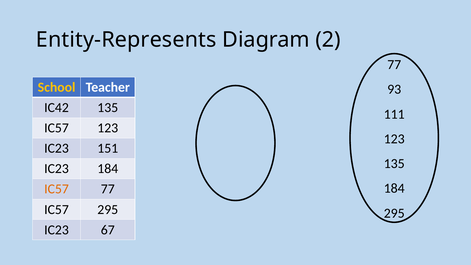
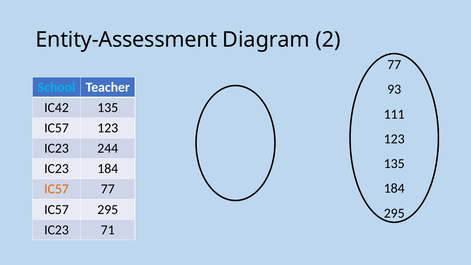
Entity-Represents: Entity-Represents -> Entity-Assessment (126, 40)
School colour: yellow -> light blue (57, 87)
151: 151 -> 244 (108, 148)
67: 67 -> 71 (108, 230)
